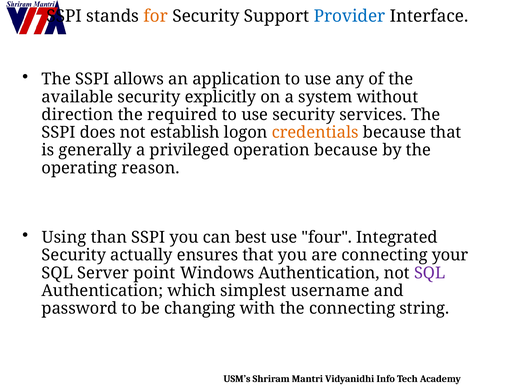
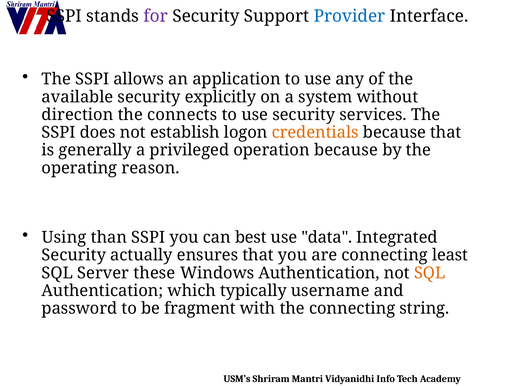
for colour: orange -> purple (156, 16)
required: required -> connects (182, 115)
four: four -> data (327, 238)
your: your -> least (450, 255)
point: point -> these (154, 273)
SQL colour: purple -> orange (430, 273)
simplest: simplest -> typically (253, 291)
changing: changing -> fragment (200, 309)
